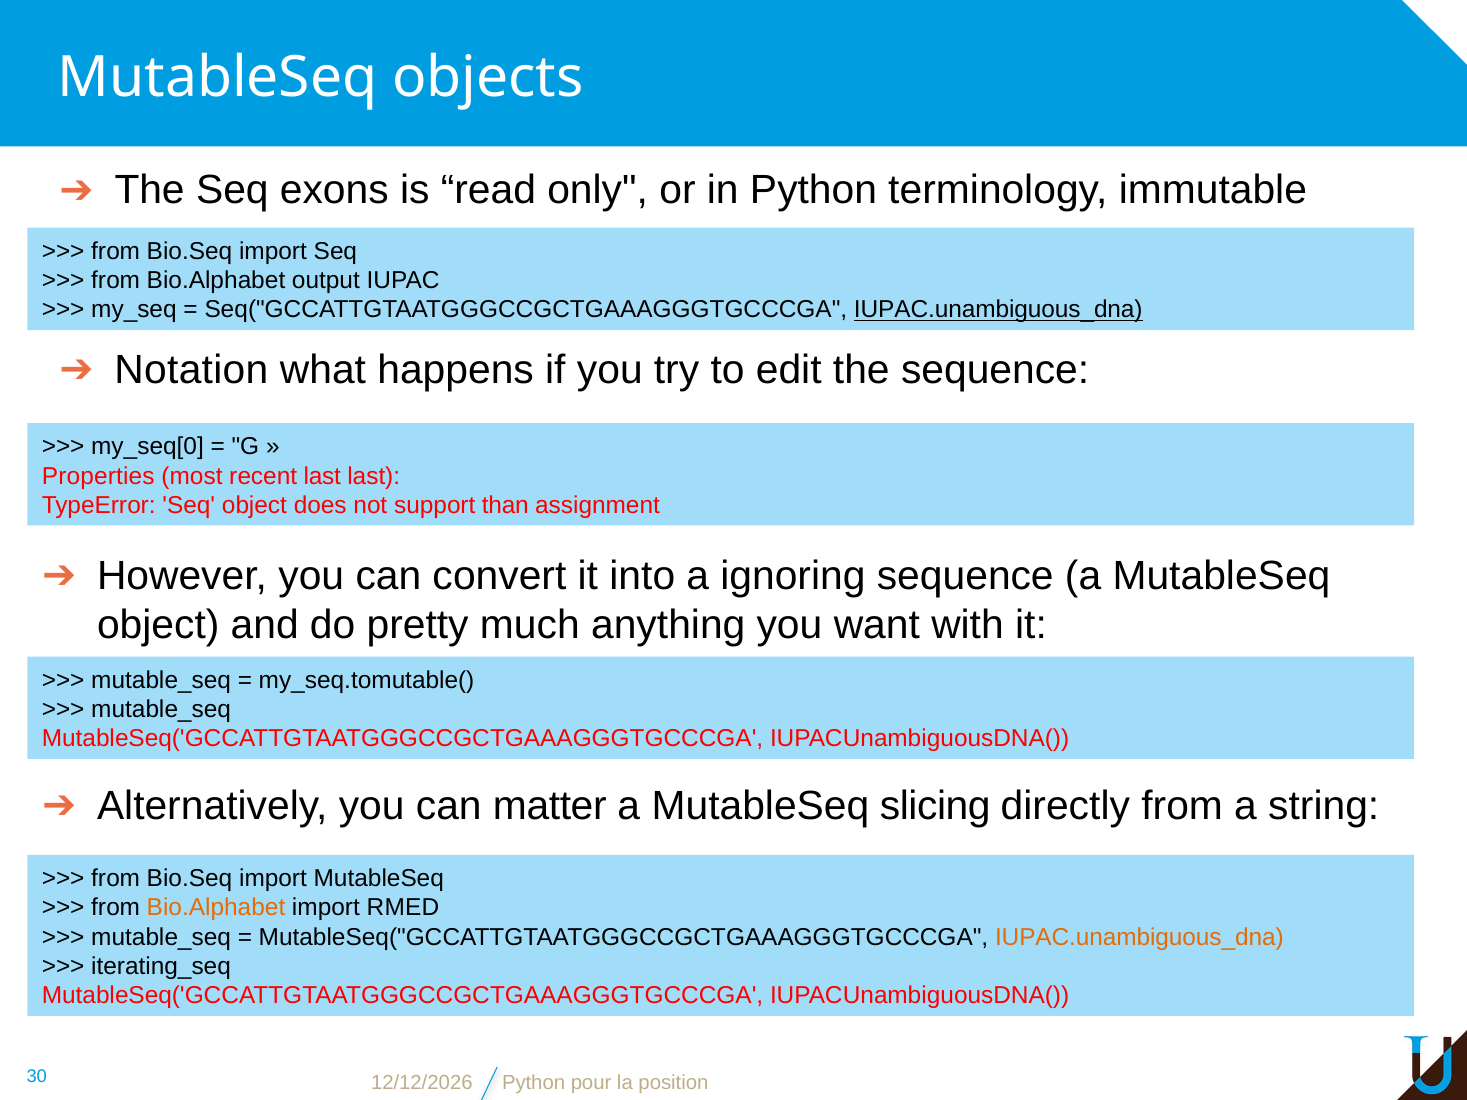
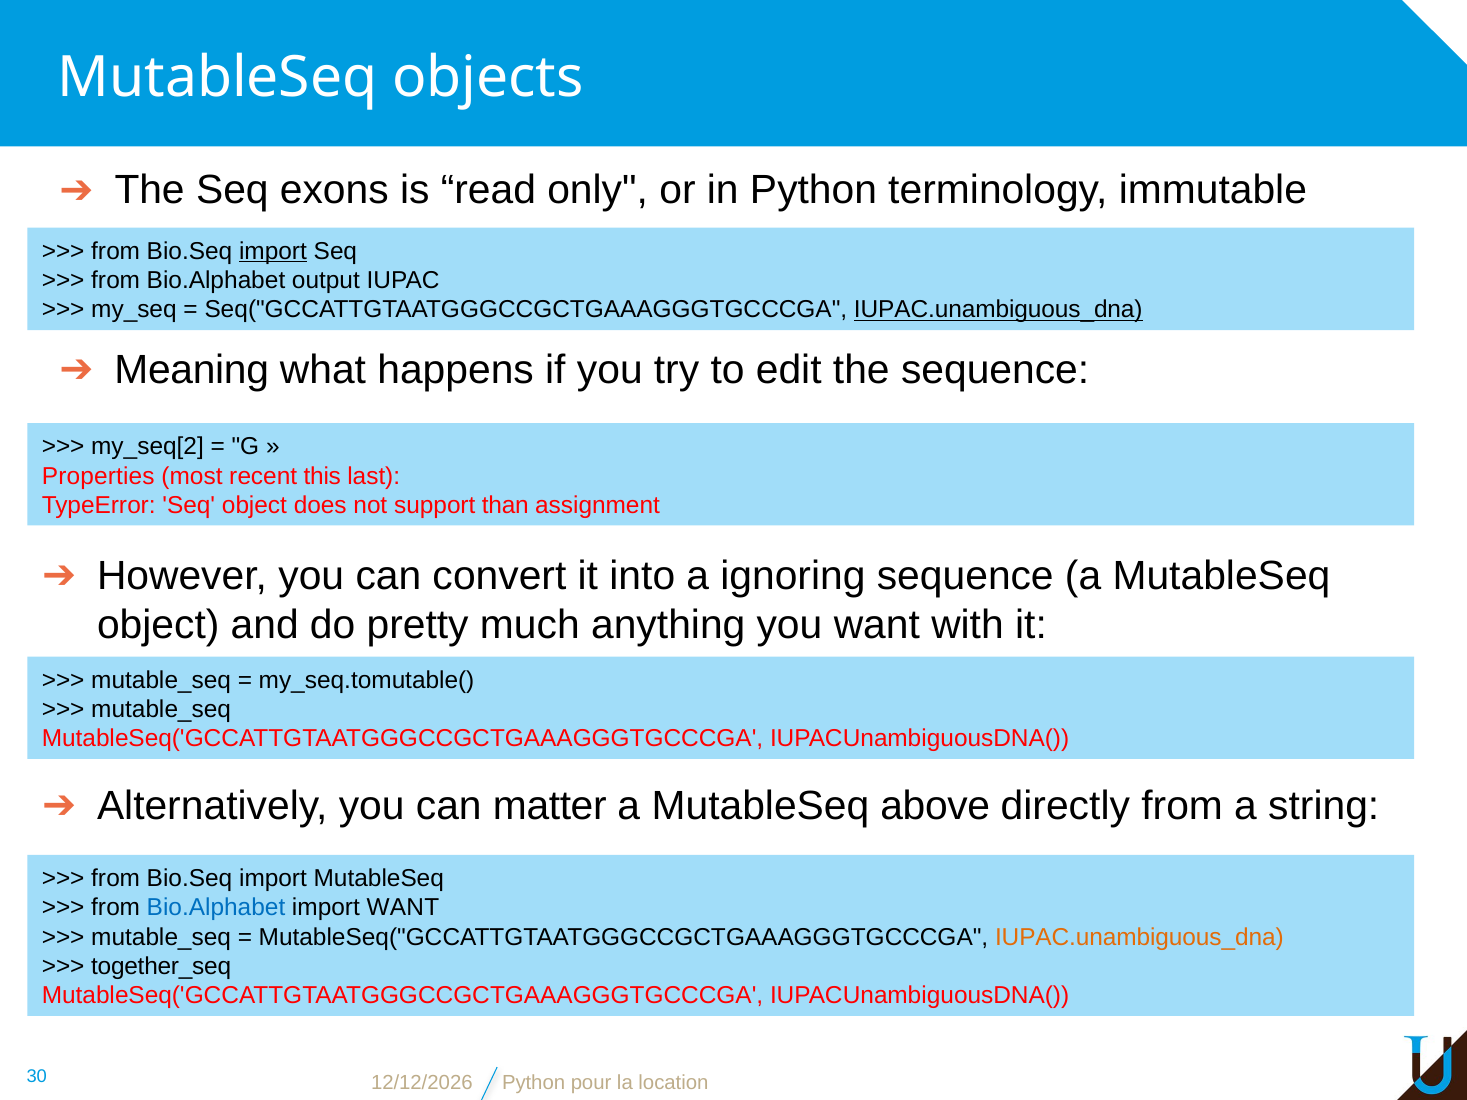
import underline: none -> present (273, 251)
Notation: Notation -> Meaning (192, 370)
my_seq[0: my_seq[0 -> my_seq[2 (147, 447)
recent last: last -> this (322, 476)
slicing: slicing -> above (935, 806)
Bio.Alphabet colour: orange -> blue (216, 908)
import RMED: RMED -> WANT (403, 908)
iterating_seq: iterating_seq -> together_seq (161, 967)
position: position -> location (673, 1083)
